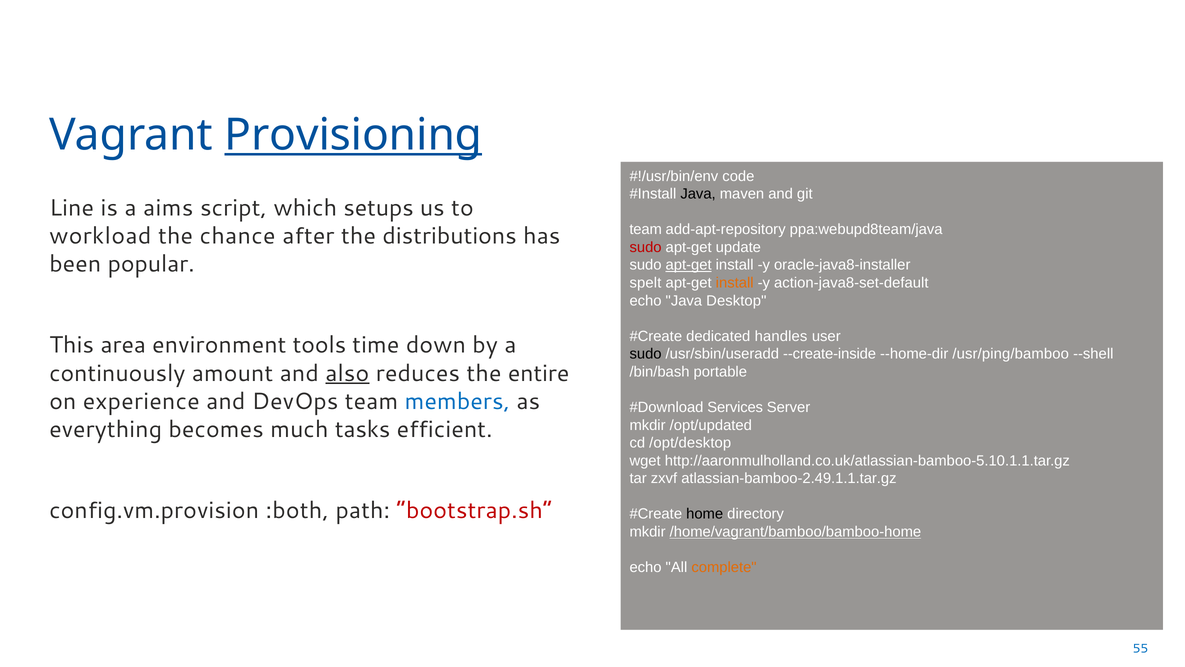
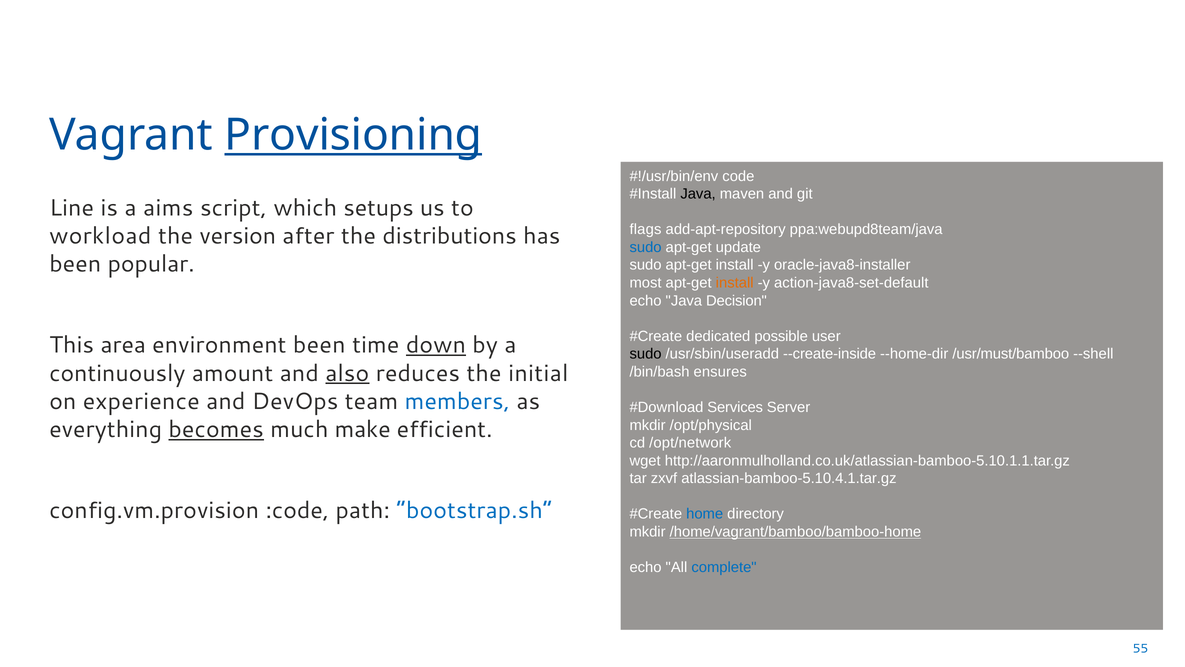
team: team -> flags (645, 229)
chance: chance -> version (238, 236)
sudo colour: red -> blue (646, 247)
apt-get underline: present -> none (689, 265)
spelt: spelt -> most (646, 283)
Desktop: Desktop -> Decision (736, 300)
handles: handles -> possible (781, 336)
environment tools: tools -> been (319, 345)
down underline: none -> present (436, 345)
/usr/ping/bamboo: /usr/ping/bamboo -> /usr/must/bamboo (1011, 354)
entire: entire -> initial (538, 373)
portable: portable -> ensures (720, 372)
/opt/updated: /opt/updated -> /opt/physical (711, 425)
becomes underline: none -> present (216, 429)
tasks: tasks -> make (363, 429)
/opt/desktop: /opt/desktop -> /opt/network (690, 443)
atlassian-bamboo-2.49.1.1.tar.gz: atlassian-bamboo-2.49.1.1.tar.gz -> atlassian-bamboo-5.10.4.1.tar.gz (789, 478)
:both: :both -> :code (297, 510)
bootstrap.sh colour: red -> blue (474, 510)
home colour: black -> blue (705, 514)
complete colour: orange -> blue (724, 567)
